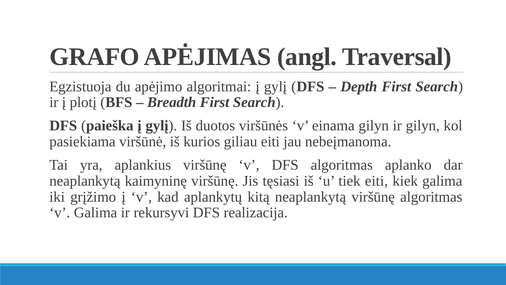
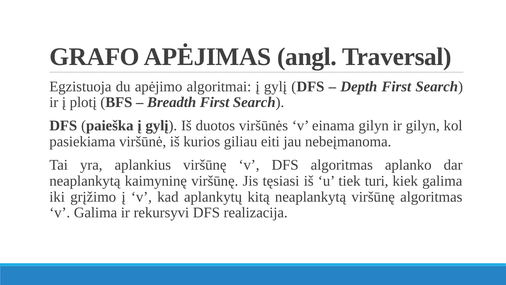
tiek eiti: eiti -> turi (377, 181)
